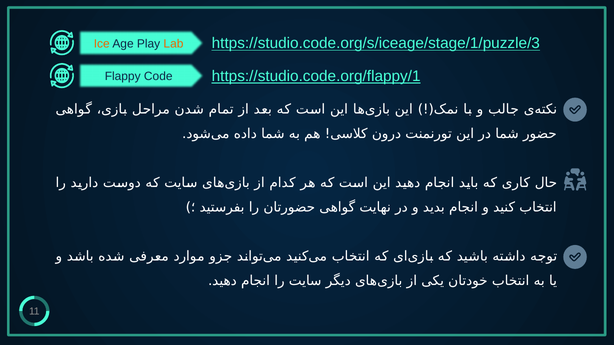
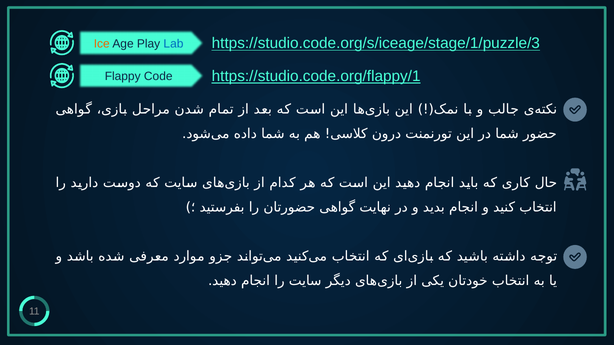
Lab colour: orange -> blue (173, 44)
